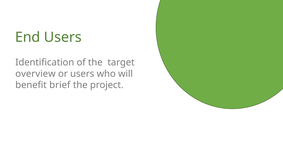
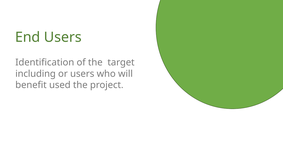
overview: overview -> including (36, 74)
brief: brief -> used (60, 85)
